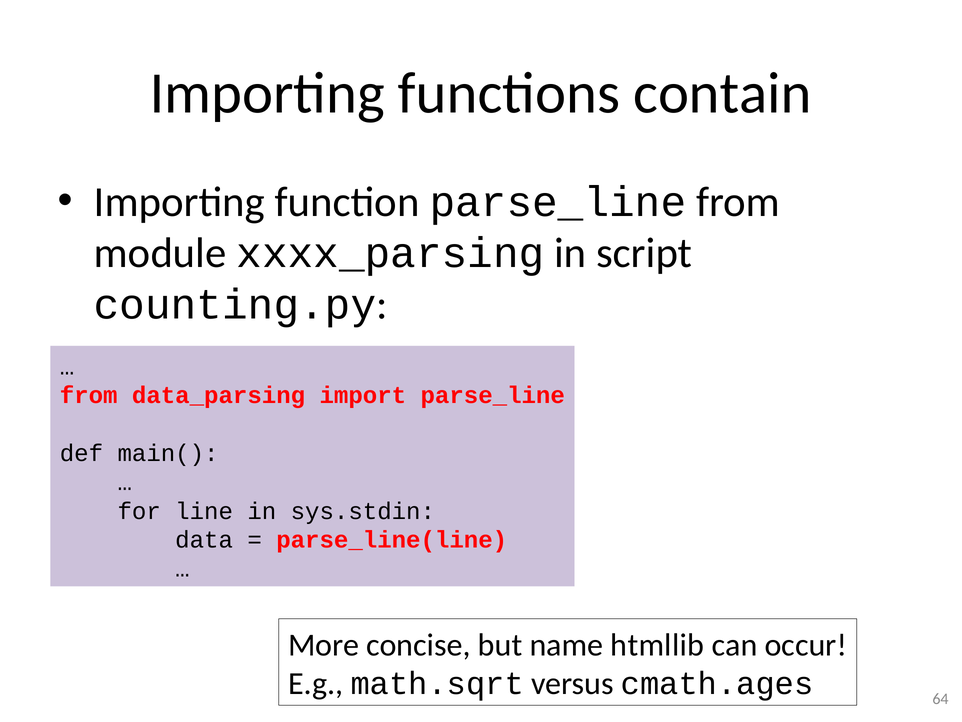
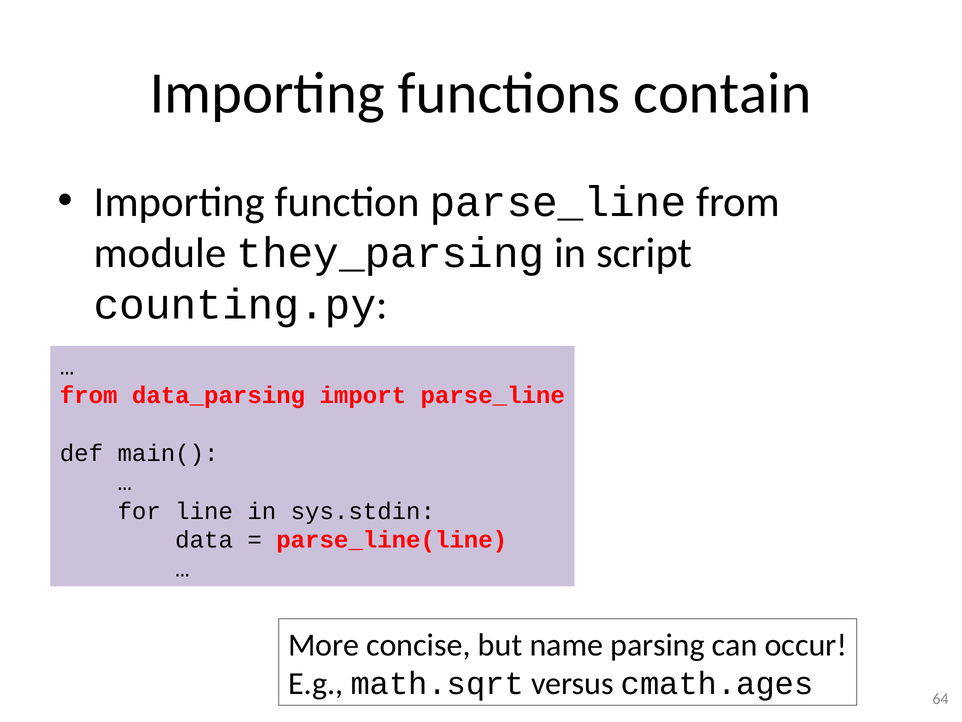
xxxx_parsing: xxxx_parsing -> they_parsing (390, 253)
htmllib: htmllib -> parsing (658, 645)
